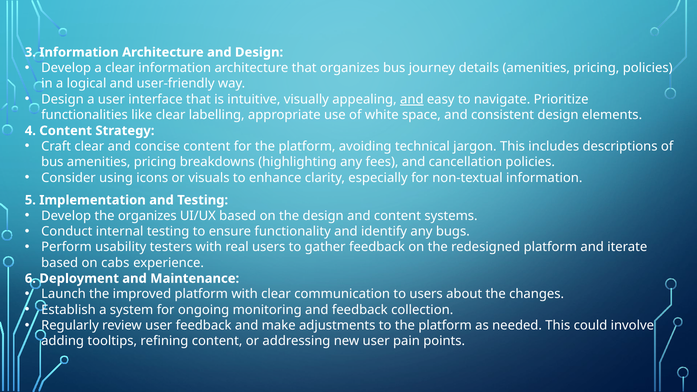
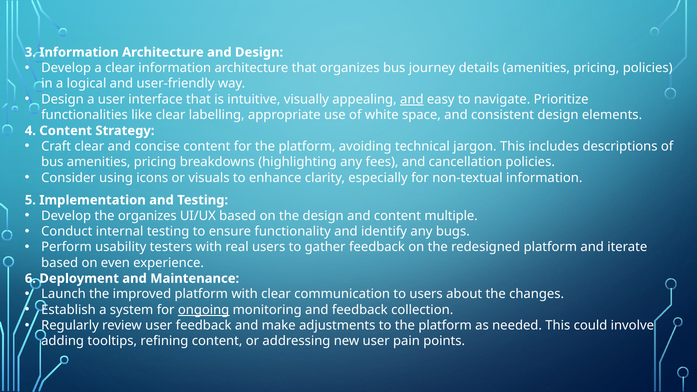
systems: systems -> multiple (451, 216)
cabs: cabs -> even (115, 263)
ongoing underline: none -> present (204, 310)
